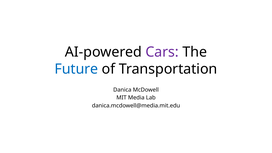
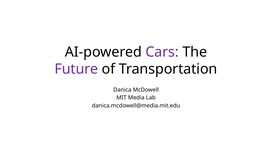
Future colour: blue -> purple (76, 69)
